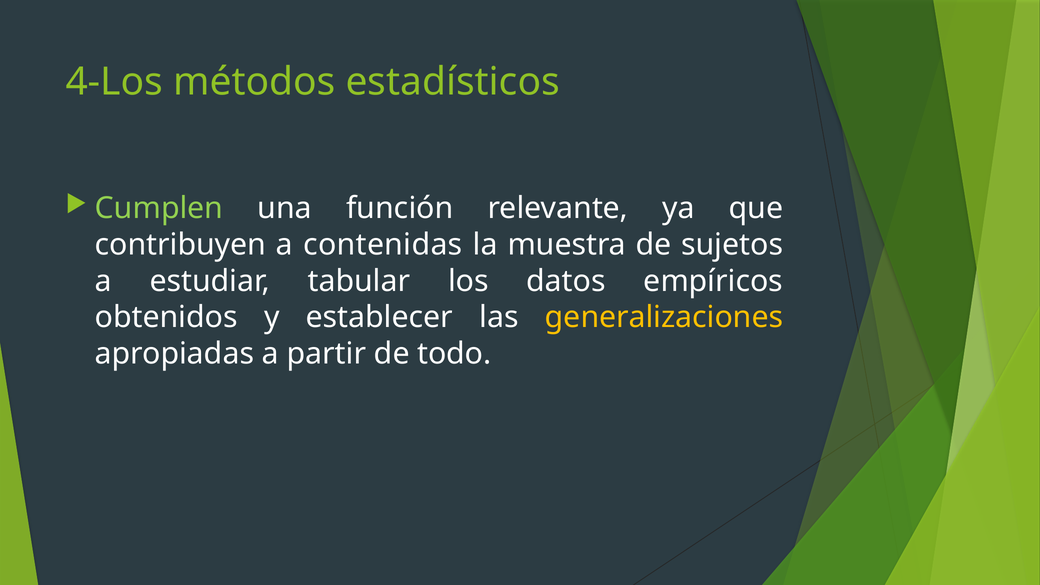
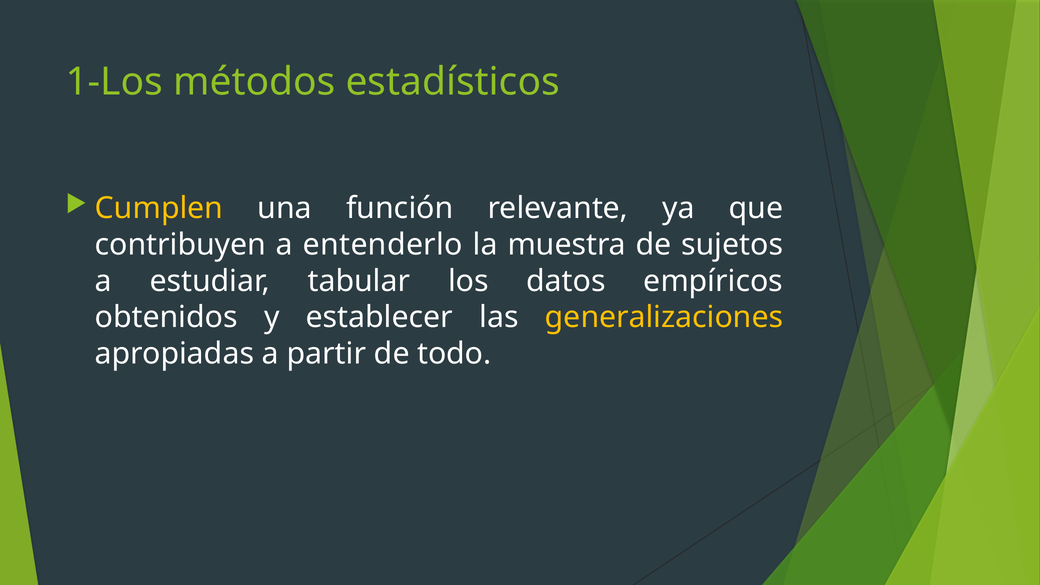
4-Los: 4-Los -> 1-Los (114, 82)
Cumplen colour: light green -> yellow (159, 208)
contenidas: contenidas -> entenderlo (383, 245)
